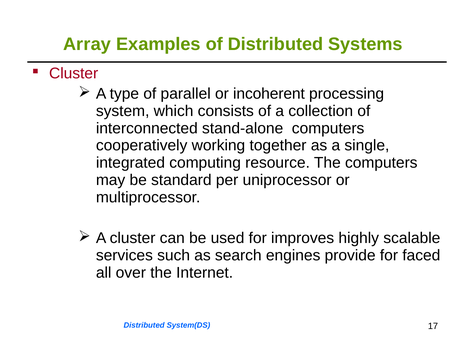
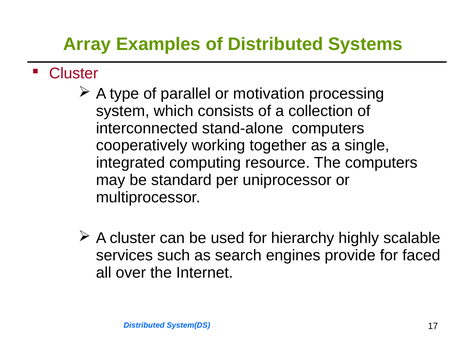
incoherent: incoherent -> motivation (269, 94)
improves: improves -> hierarchy (303, 239)
